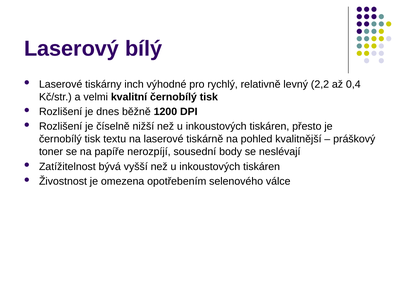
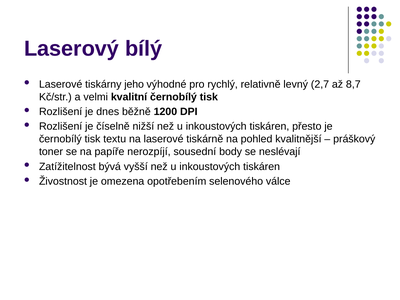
inch: inch -> jeho (134, 84)
2,2: 2,2 -> 2,7 (320, 84)
0,4: 0,4 -> 8,7 (353, 84)
